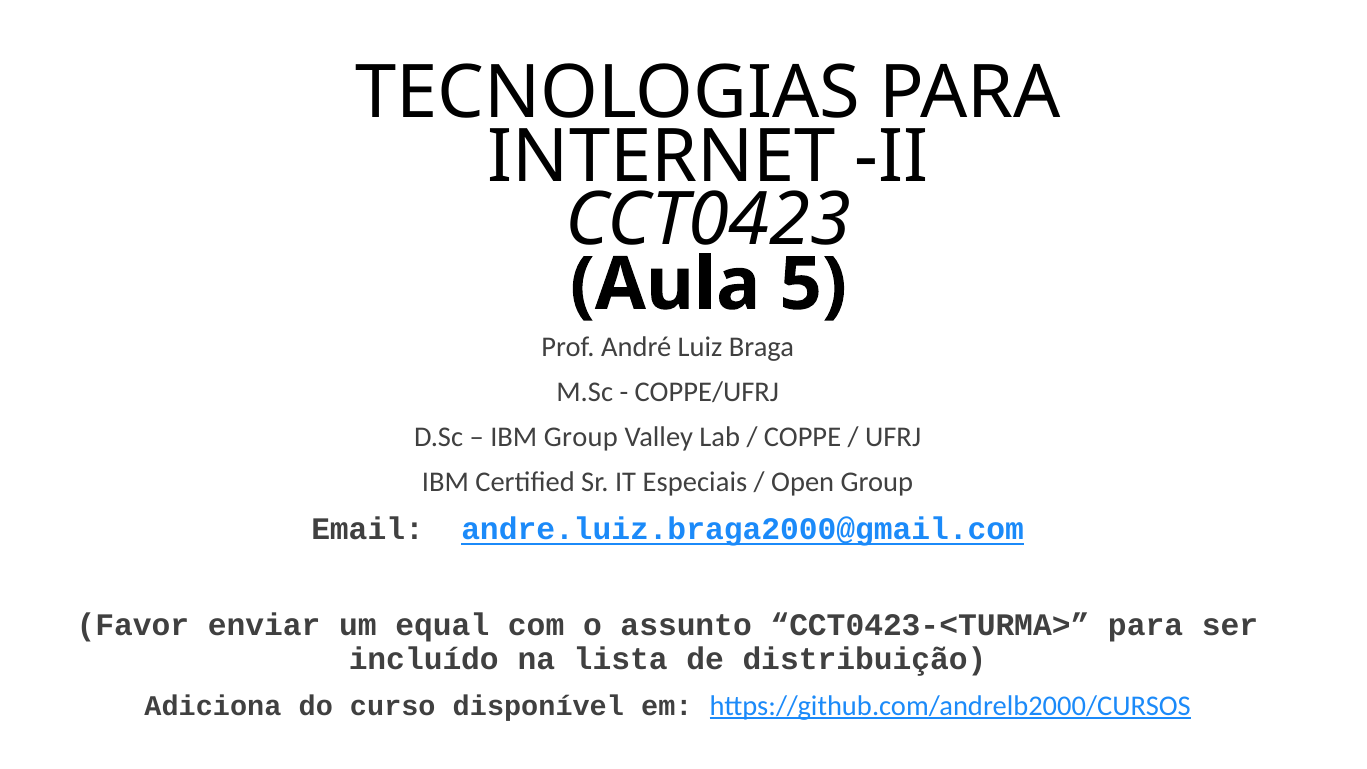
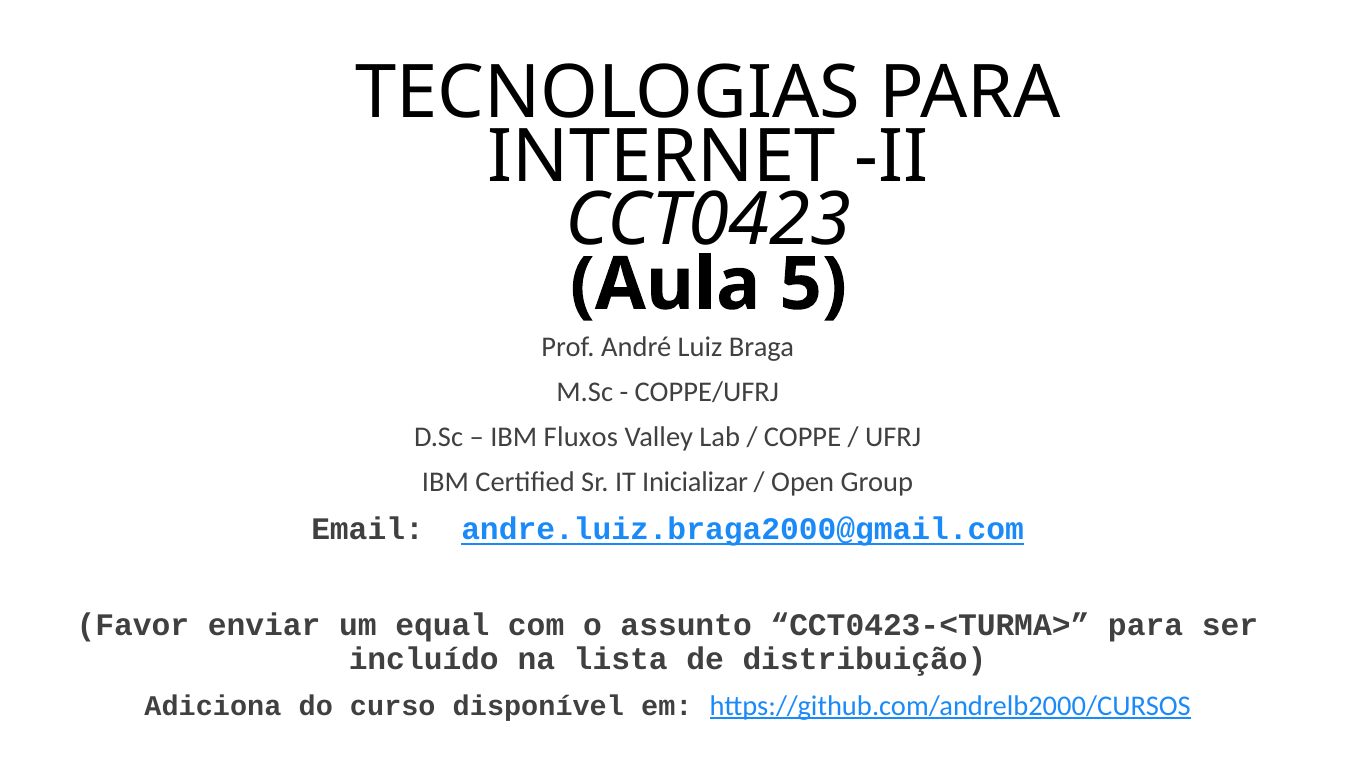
IBM Group: Group -> Fluxos (581, 437)
Especiais: Especiais -> Inicializar (695, 482)
